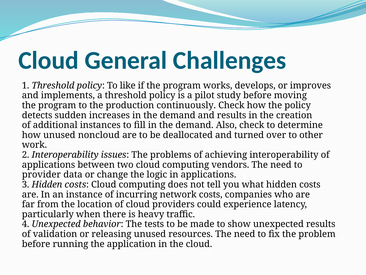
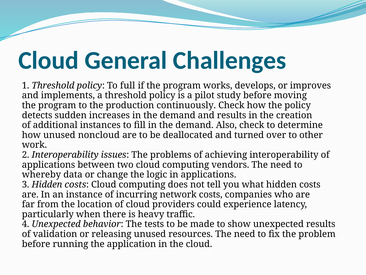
like: like -> full (128, 85)
provider: provider -> whereby (41, 174)
